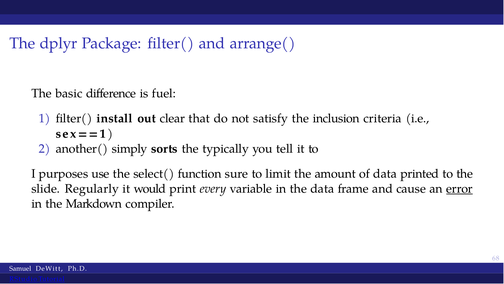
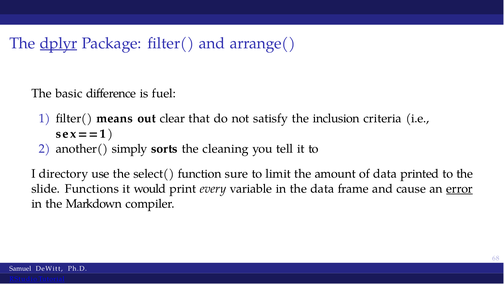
dplyr underline: none -> present (59, 43)
install: install -> means (115, 118)
typically: typically -> cleaning (226, 149)
purposes: purposes -> directory (64, 173)
Regularly: Regularly -> Functions (92, 188)
